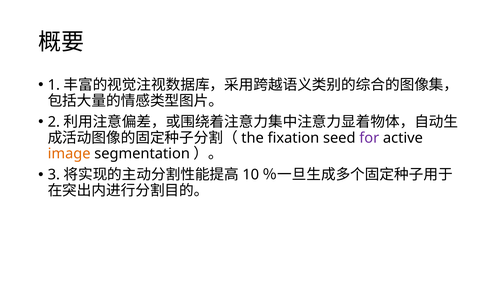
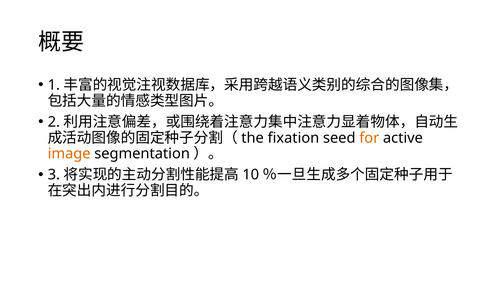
for colour: purple -> orange (369, 138)
